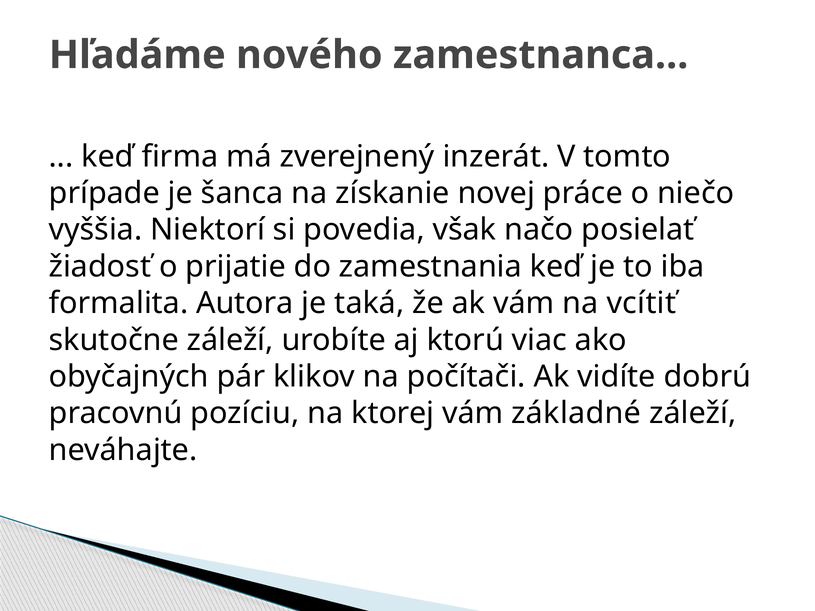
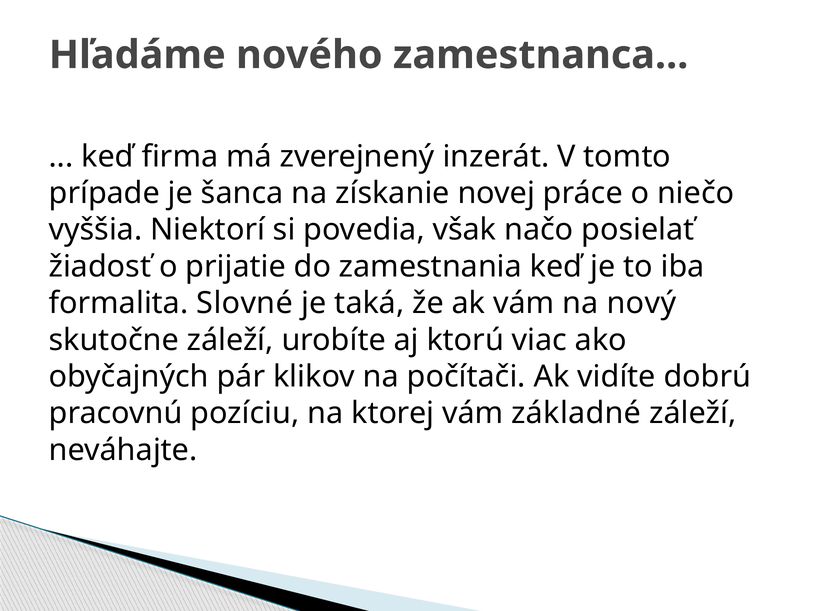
Autora: Autora -> Slovné (245, 303)
vcítiť: vcítiť -> nový (641, 303)
